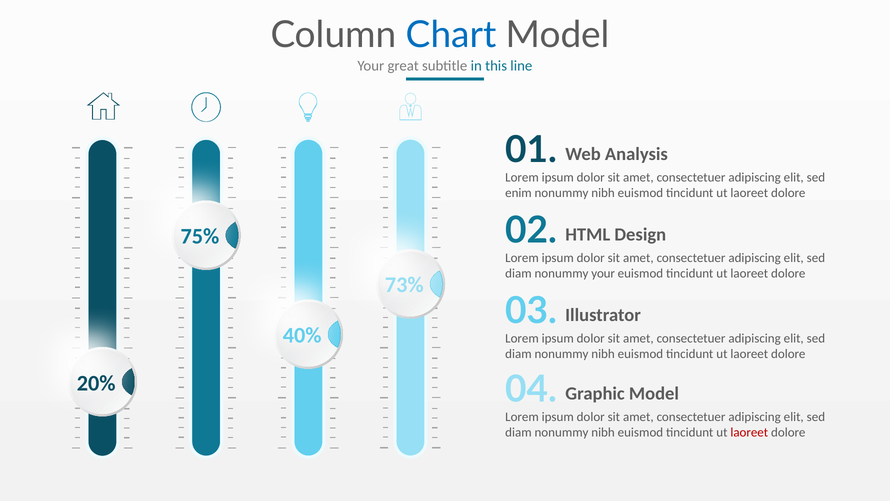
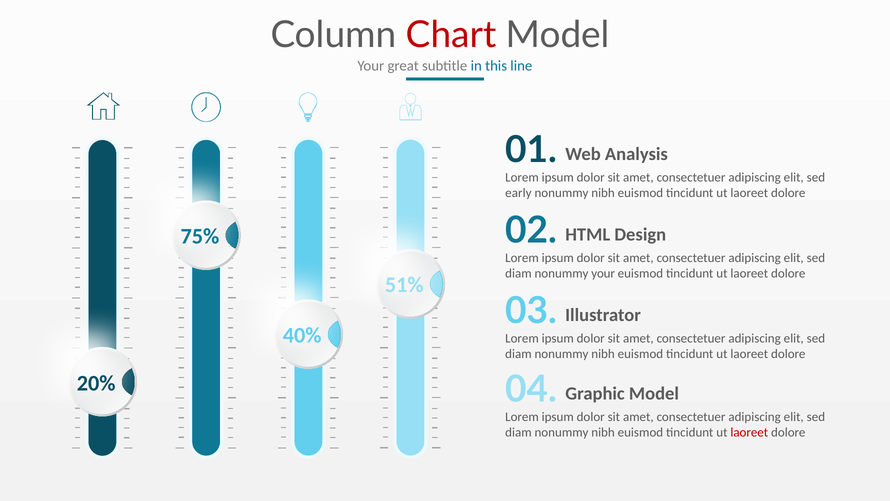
Chart colour: blue -> red (451, 35)
enim: enim -> early (518, 193)
73%: 73% -> 51% (404, 285)
